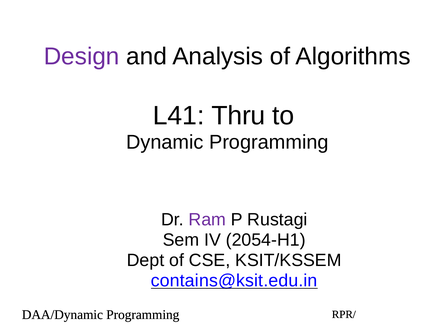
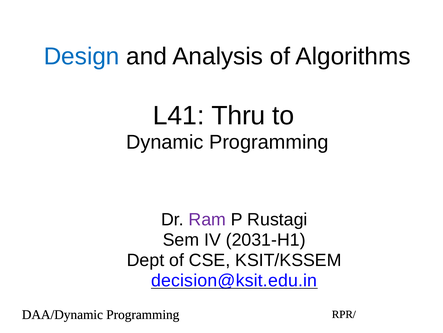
Design colour: purple -> blue (82, 56)
2054-H1: 2054-H1 -> 2031-H1 (266, 239)
contains@ksit.edu.in: contains@ksit.edu.in -> decision@ksit.edu.in (234, 280)
